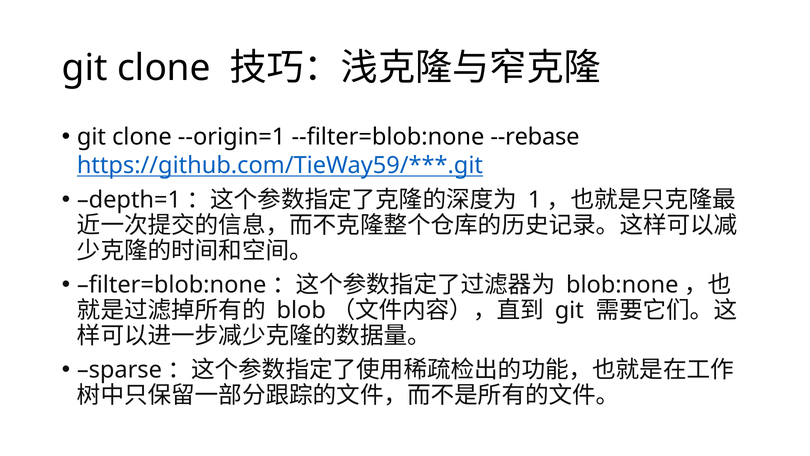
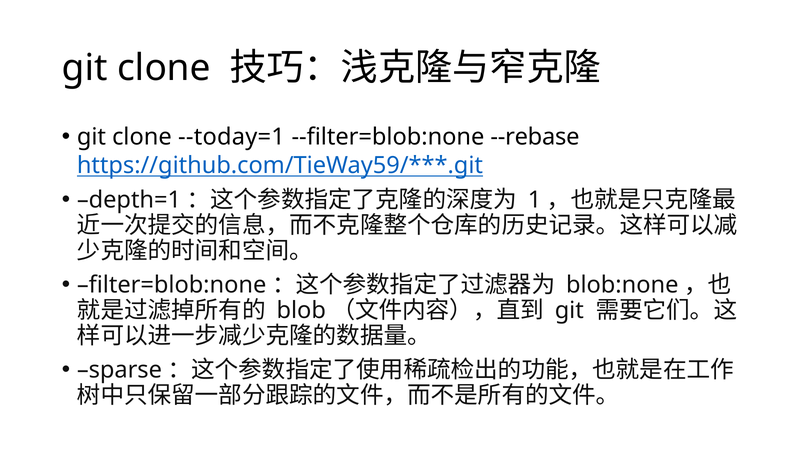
--origin=1: --origin=1 -> --today=1 (231, 137)
